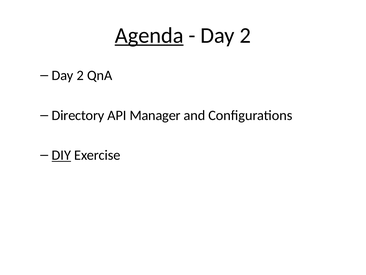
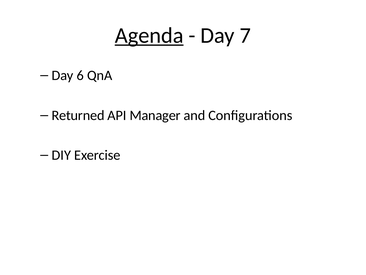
2: 2 -> 7 (245, 35)
2: 2 -> 6 (80, 75)
Directory: Directory -> Returned (78, 115)
DIY underline: present -> none (61, 155)
